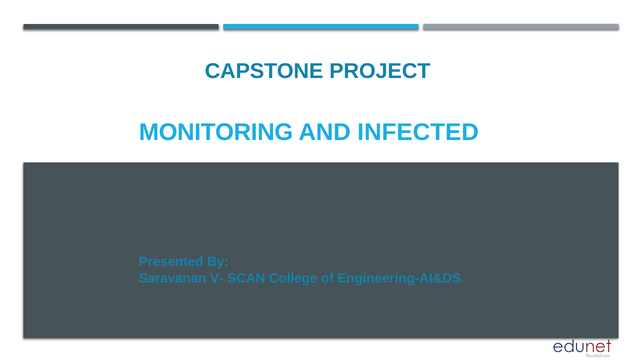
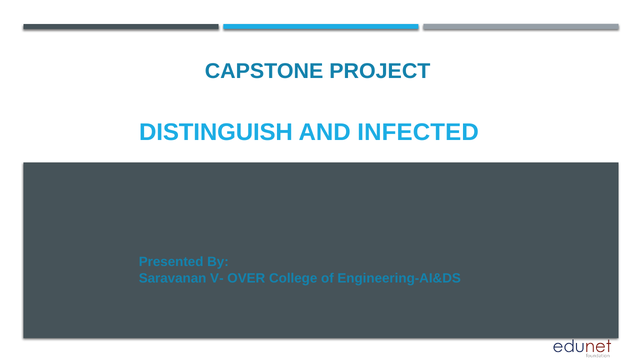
MONITORING: MONITORING -> DISTINGUISH (216, 132)
SCAN: SCAN -> OVER (246, 278)
